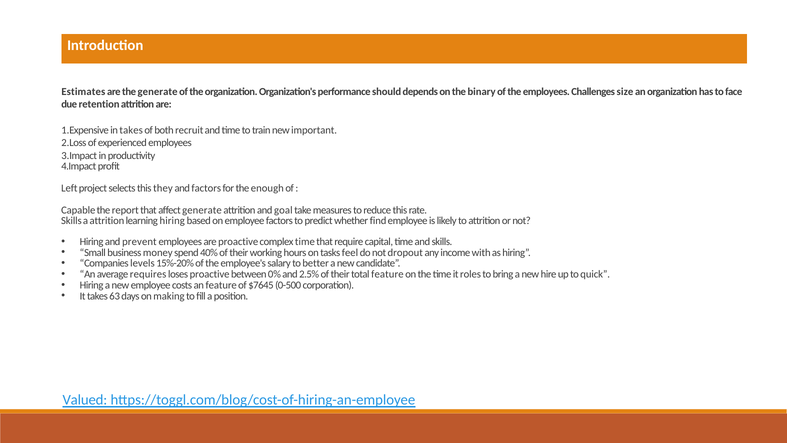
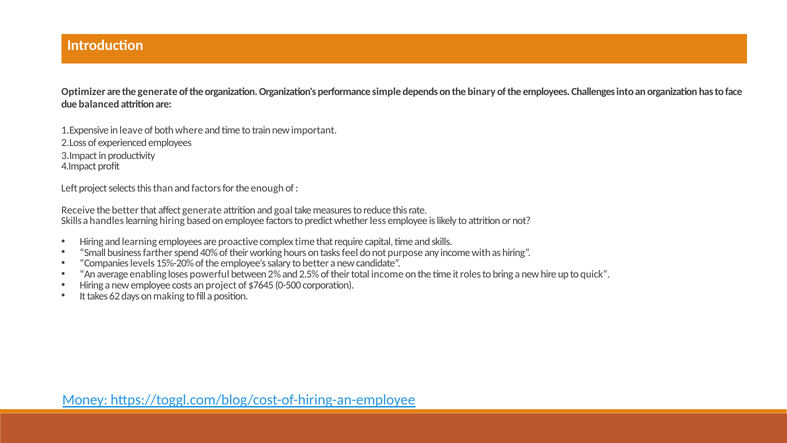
Estimates: Estimates -> Optimizer (83, 91)
should: should -> simple (387, 91)
size: size -> into (625, 91)
retention: retention -> balanced (99, 104)
in takes: takes -> leave (131, 130)
recruit: recruit -> where (189, 130)
they: they -> than (163, 188)
Capable: Capable -> Receive (78, 210)
the report: report -> better (125, 210)
a attrition: attrition -> handles (107, 221)
find: find -> less (378, 221)
and prevent: prevent -> learning (139, 241)
money: money -> farther (158, 252)
dropout: dropout -> purpose (405, 252)
requires: requires -> enabling (148, 274)
loses proactive: proactive -> powerful (210, 274)
0%: 0% -> 2% (274, 274)
total feature: feature -> income (387, 274)
an feature: feature -> project (221, 285)
63: 63 -> 62 (115, 296)
Valued: Valued -> Money (85, 400)
